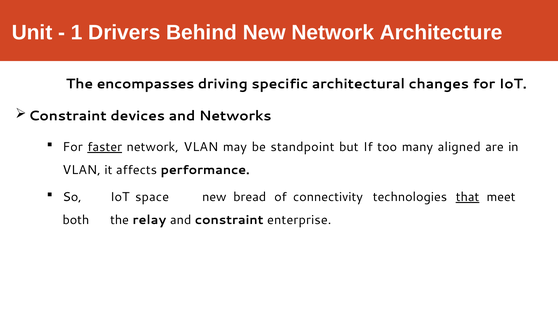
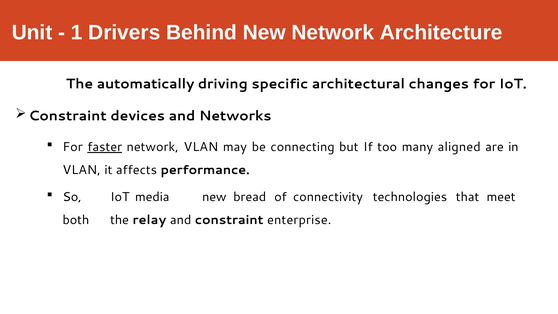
encompasses: encompasses -> automatically (146, 84)
standpoint: standpoint -> connecting (303, 147)
space: space -> media (152, 197)
that underline: present -> none (468, 197)
